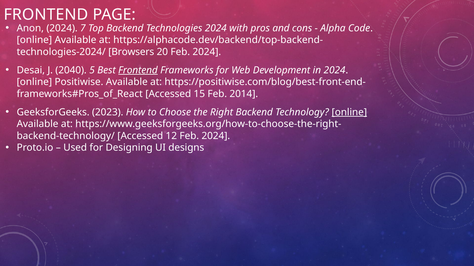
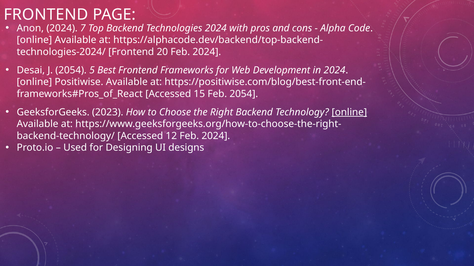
Browsers: Browsers -> Frontend (131, 52)
J 2040: 2040 -> 2054 (71, 70)
Frontend underline: present -> none (138, 70)
Feb 2014: 2014 -> 2054 (244, 94)
